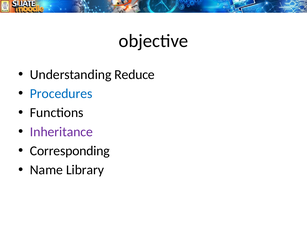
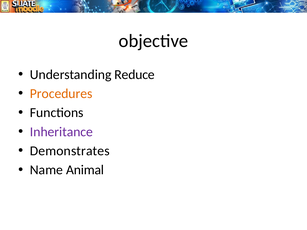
Procedures colour: blue -> orange (61, 94)
Corresponding: Corresponding -> Demonstrates (70, 151)
Library: Library -> Animal (85, 170)
